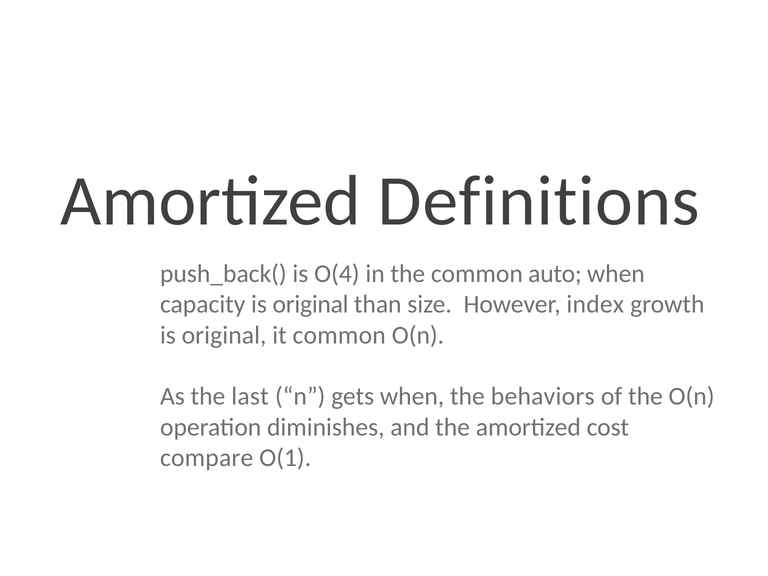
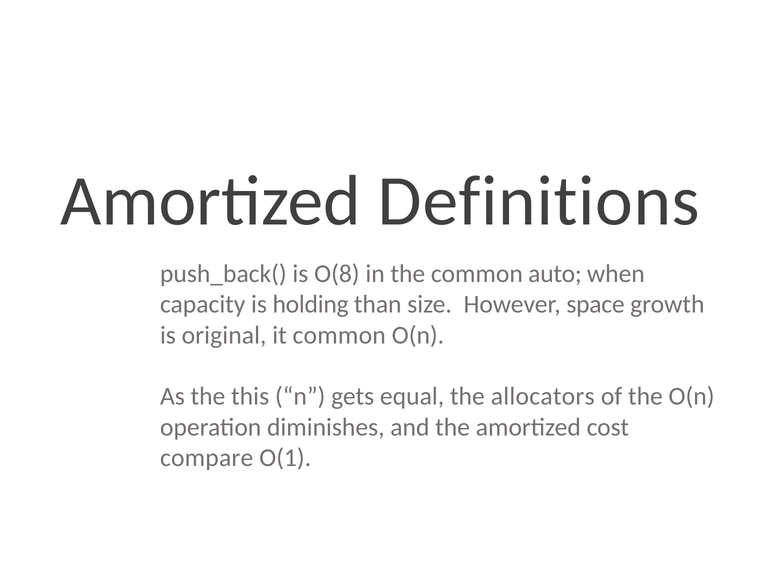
O(4: O(4 -> O(8 (337, 274)
capacity is original: original -> holding (311, 304)
index: index -> space (596, 304)
last: last -> this (250, 397)
gets when: when -> equal (412, 397)
behaviors: behaviors -> allocators (543, 397)
